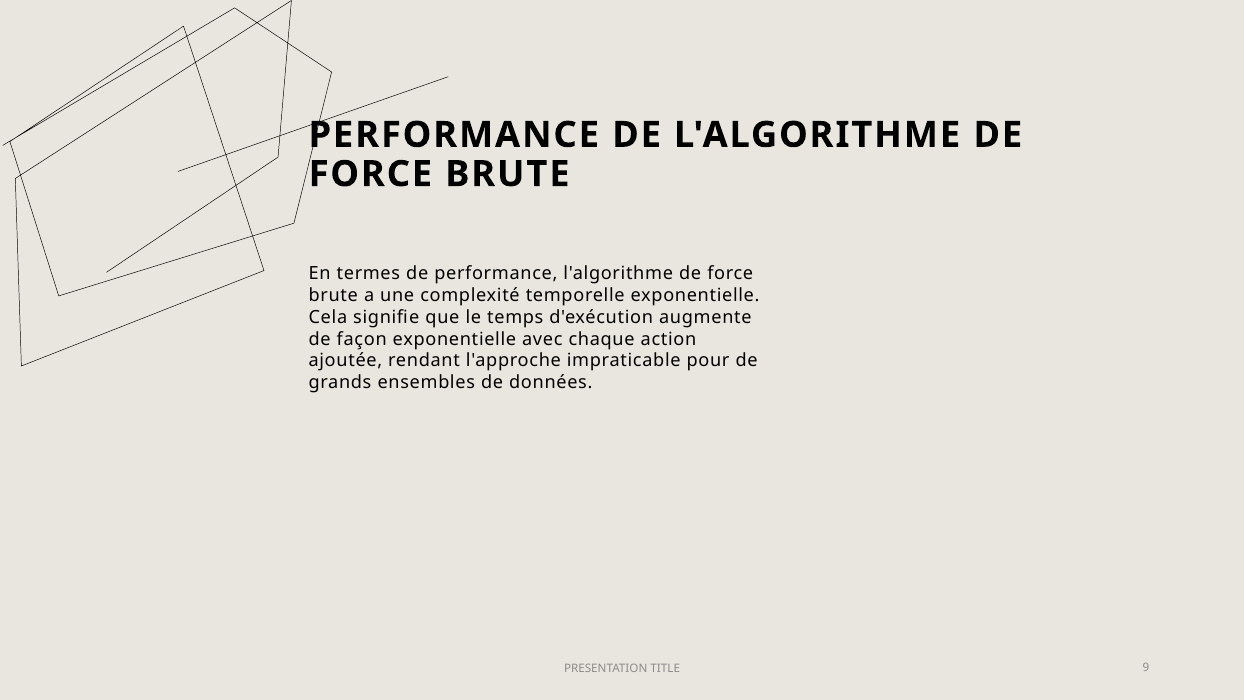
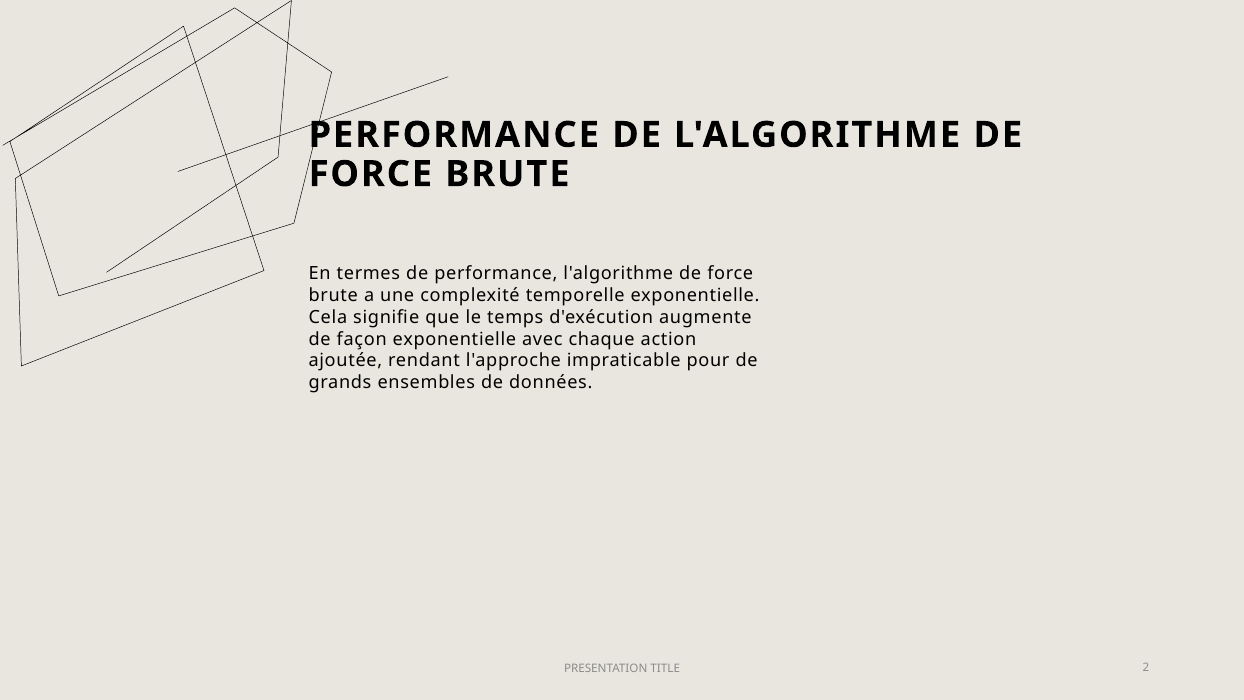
9: 9 -> 2 (1146, 667)
